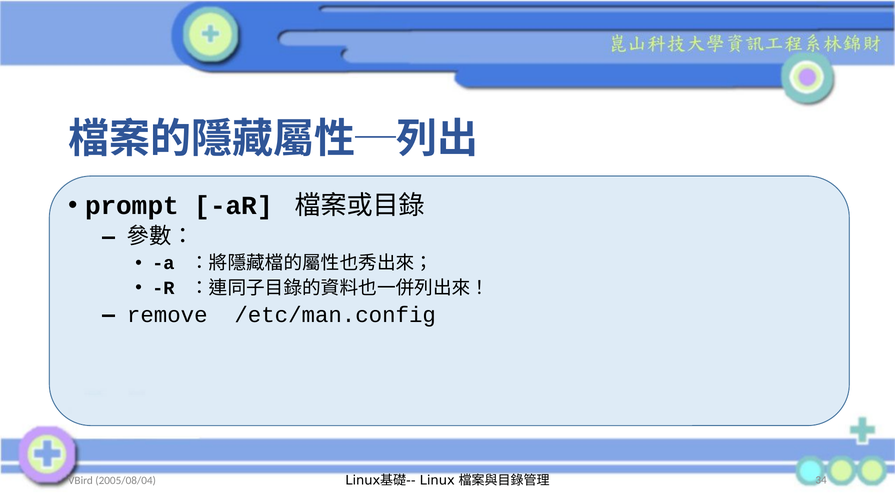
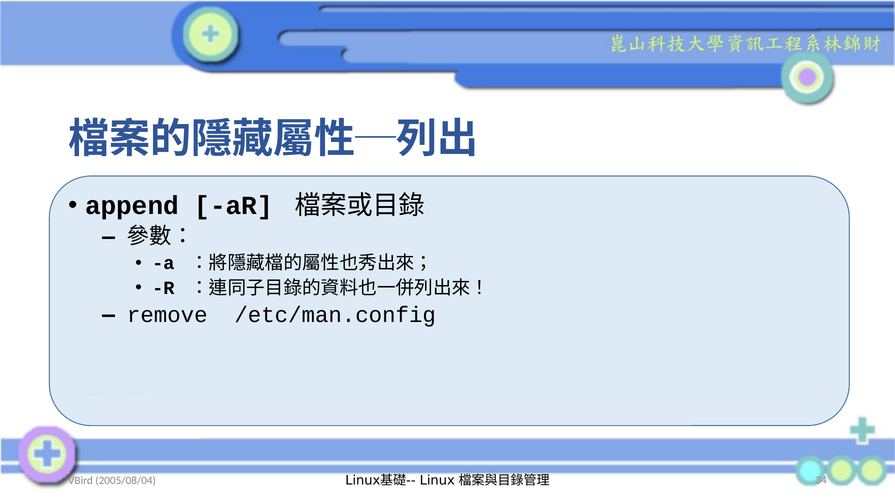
prompt: prompt -> append (132, 206)
